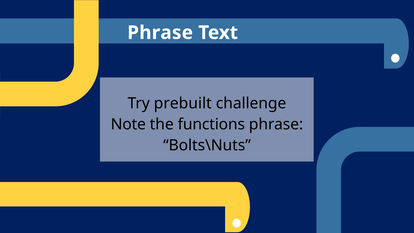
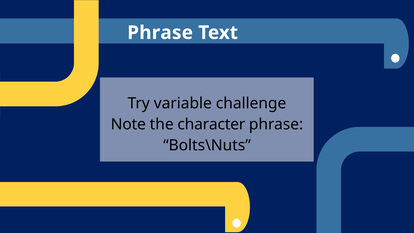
prebuilt: prebuilt -> variable (183, 103)
functions: functions -> character (211, 124)
